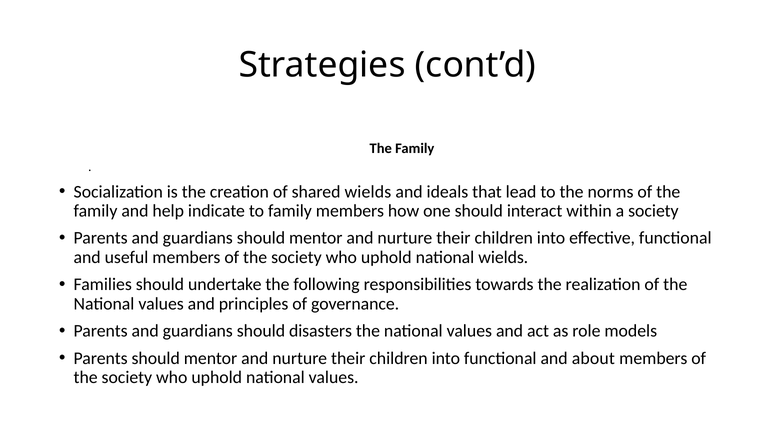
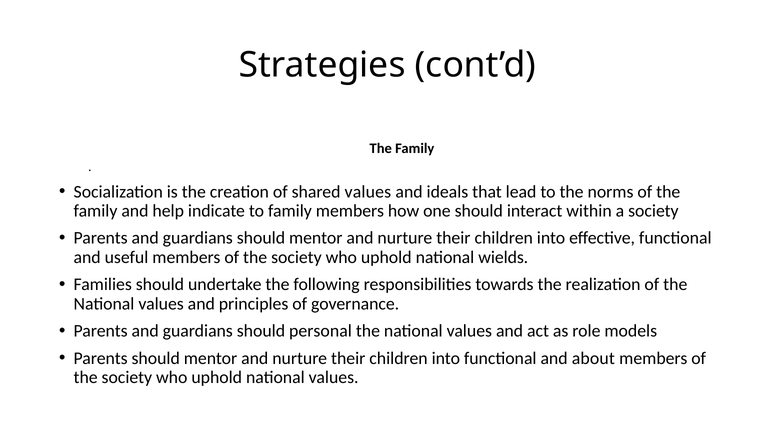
shared wields: wields -> values (368, 192)
disasters: disasters -> personal (320, 331)
